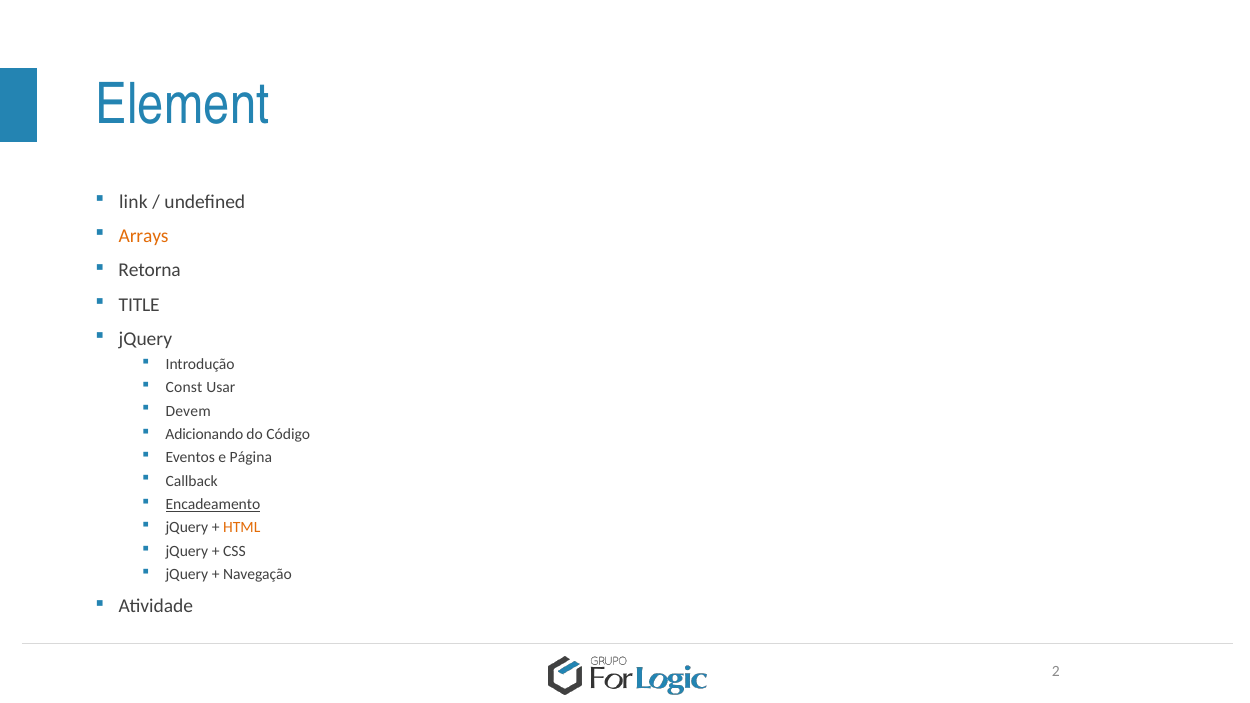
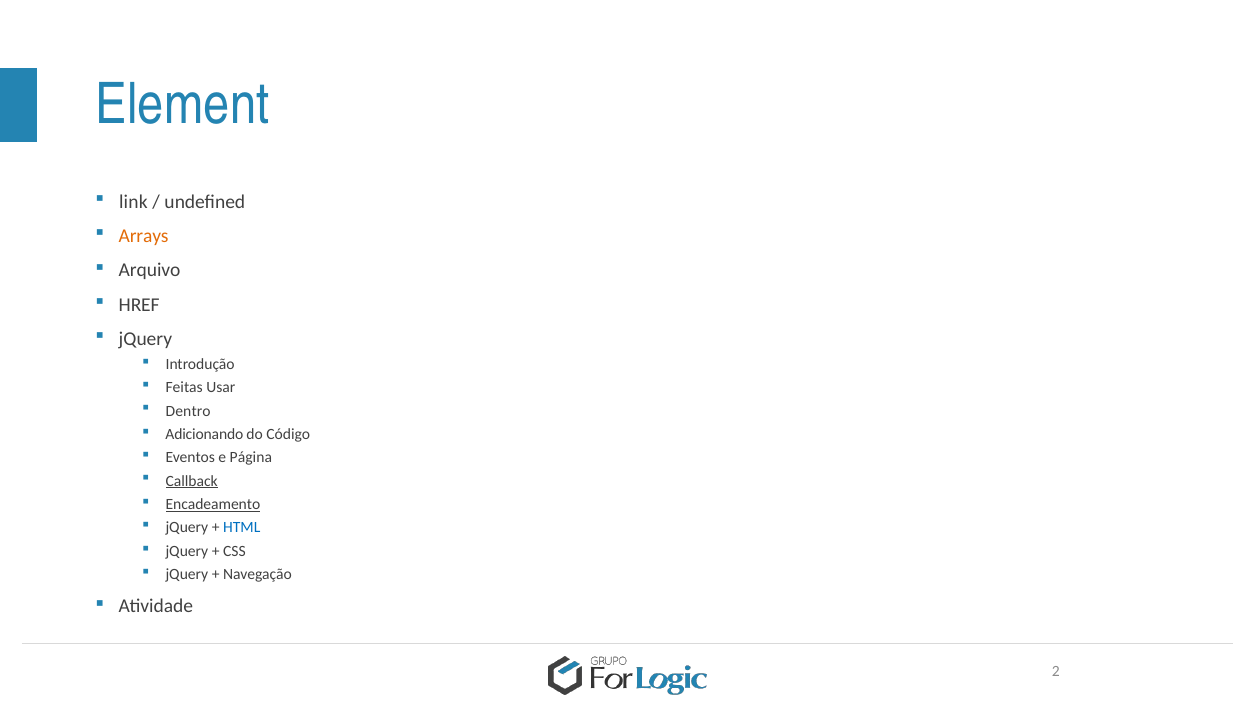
Retorna: Retorna -> Arquivo (150, 271)
TITLE: TITLE -> HREF (139, 305)
Const: Const -> Feitas (184, 388)
Devem: Devem -> Dentro (188, 411)
Callback underline: none -> present (192, 481)
HTML colour: orange -> blue (242, 528)
